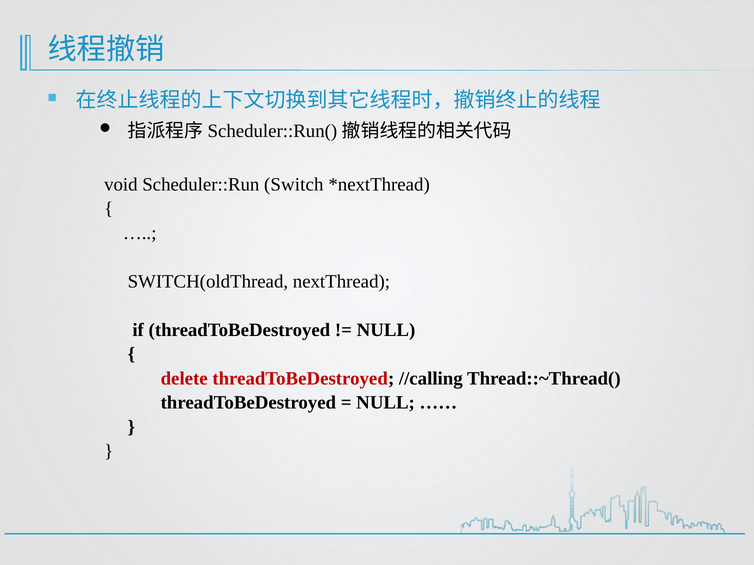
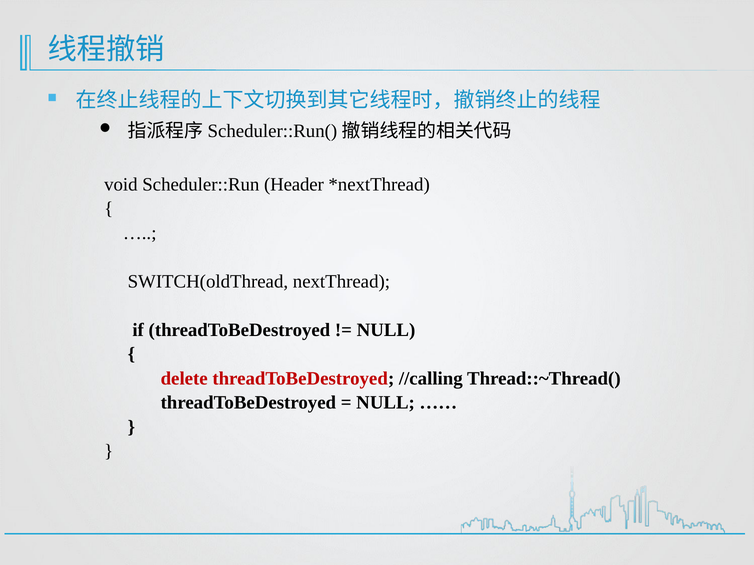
Switch: Switch -> Header (294, 185)
